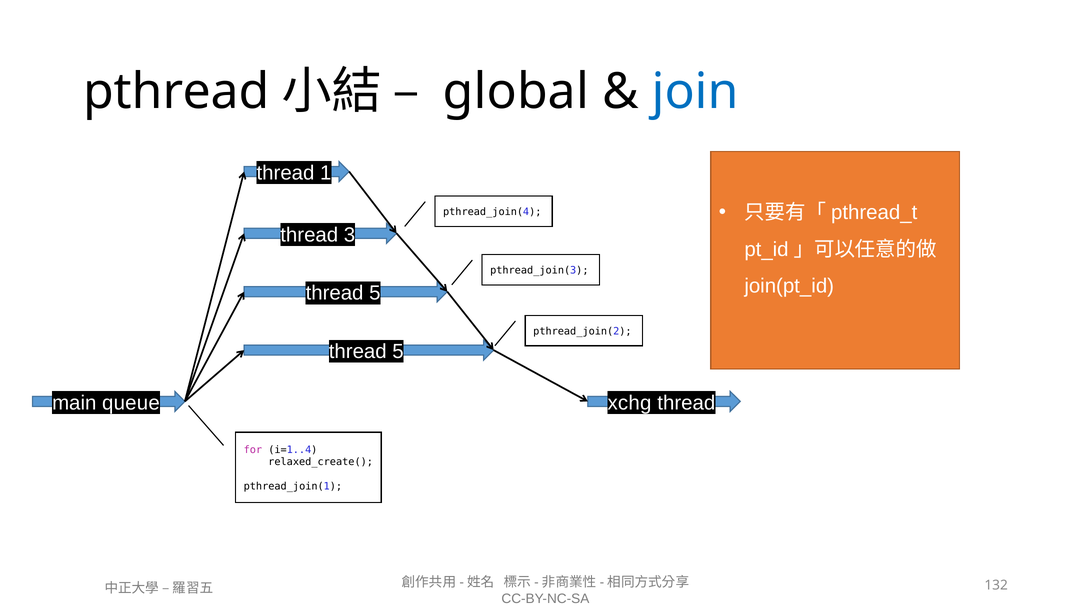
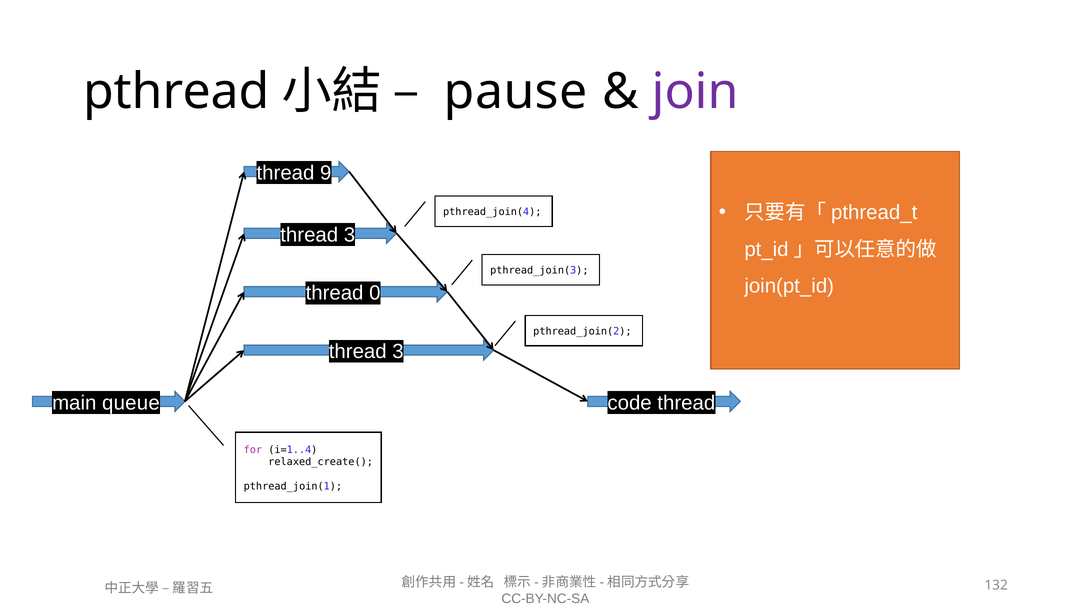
global: global -> pause (516, 92)
join colour: blue -> purple (695, 92)
1: 1 -> 9 (326, 173)
5: 5 -> 0 (375, 293)
5: 5 -> 3 (398, 351)
xchg: xchg -> code (630, 403)
